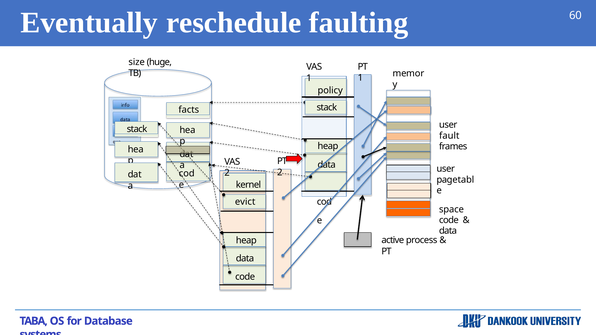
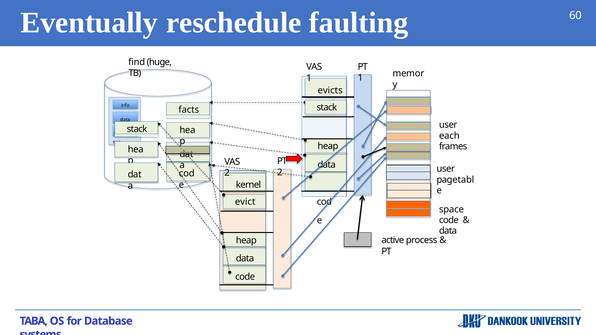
size: size -> find (137, 62)
policy: policy -> evicts (330, 90)
fault: fault -> each (449, 136)
